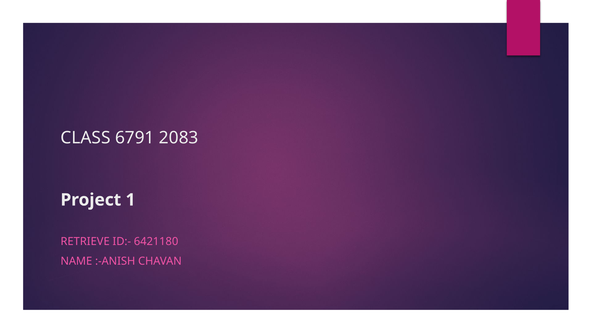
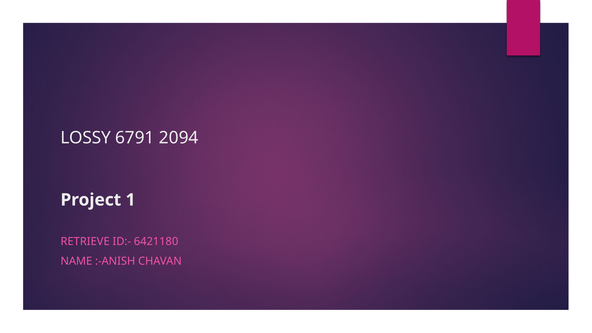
CLASS: CLASS -> LOSSY (86, 138)
2083: 2083 -> 2094 (179, 138)
